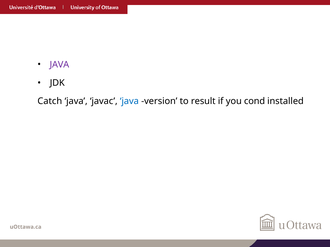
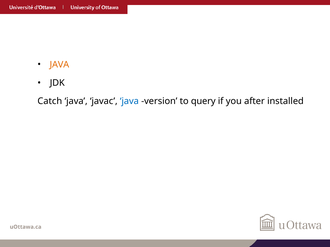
JAVA colour: purple -> orange (59, 65)
result: result -> query (203, 101)
cond: cond -> after (254, 101)
